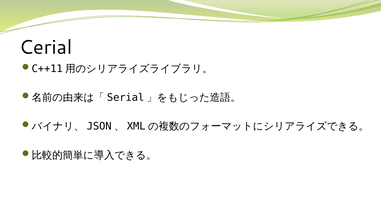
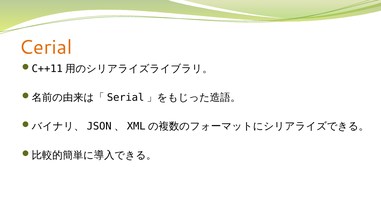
Cerial colour: black -> orange (46, 47)
